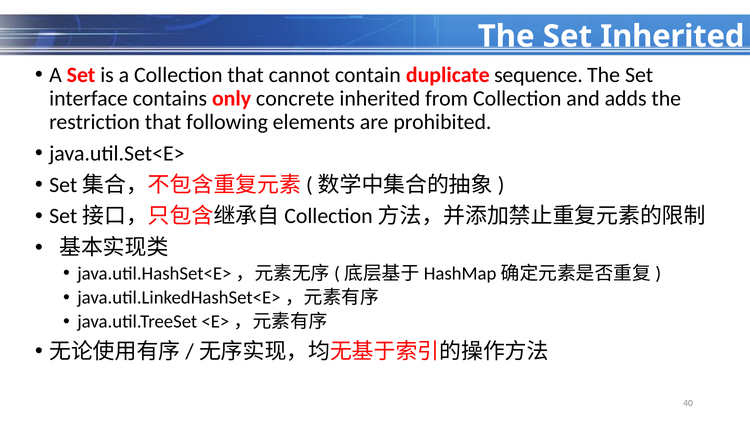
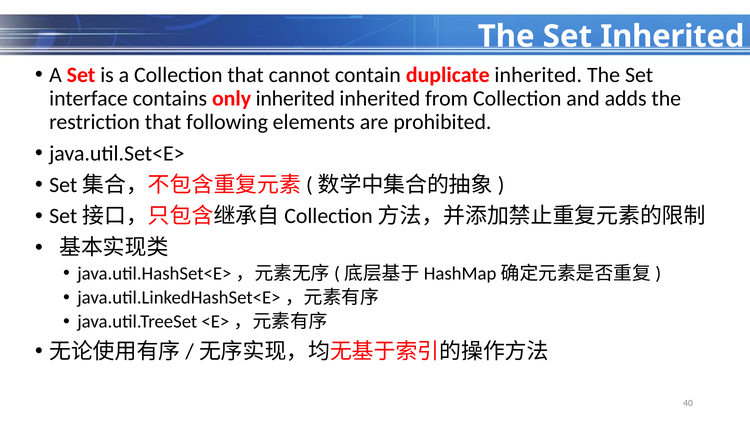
duplicate sequence: sequence -> inherited (538, 75)
only concrete: concrete -> inherited (295, 98)
